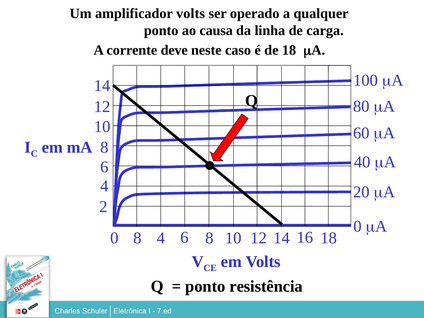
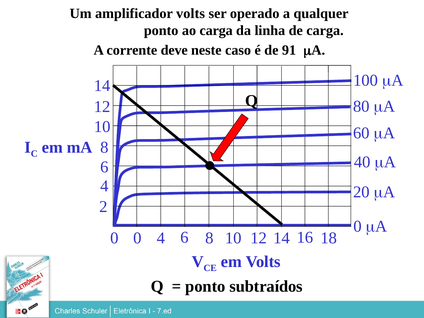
ao causa: causa -> carga (216, 31)
de 18: 18 -> 91 (289, 50)
0 8: 8 -> 0 (137, 238)
resistência: resistência -> subtraídos (266, 286)
